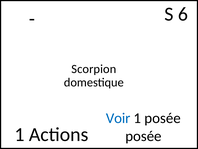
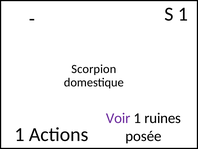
S 6: 6 -> 1 (183, 14)
Voir colour: blue -> purple (118, 118)
1 posée: posée -> ruines (163, 118)
